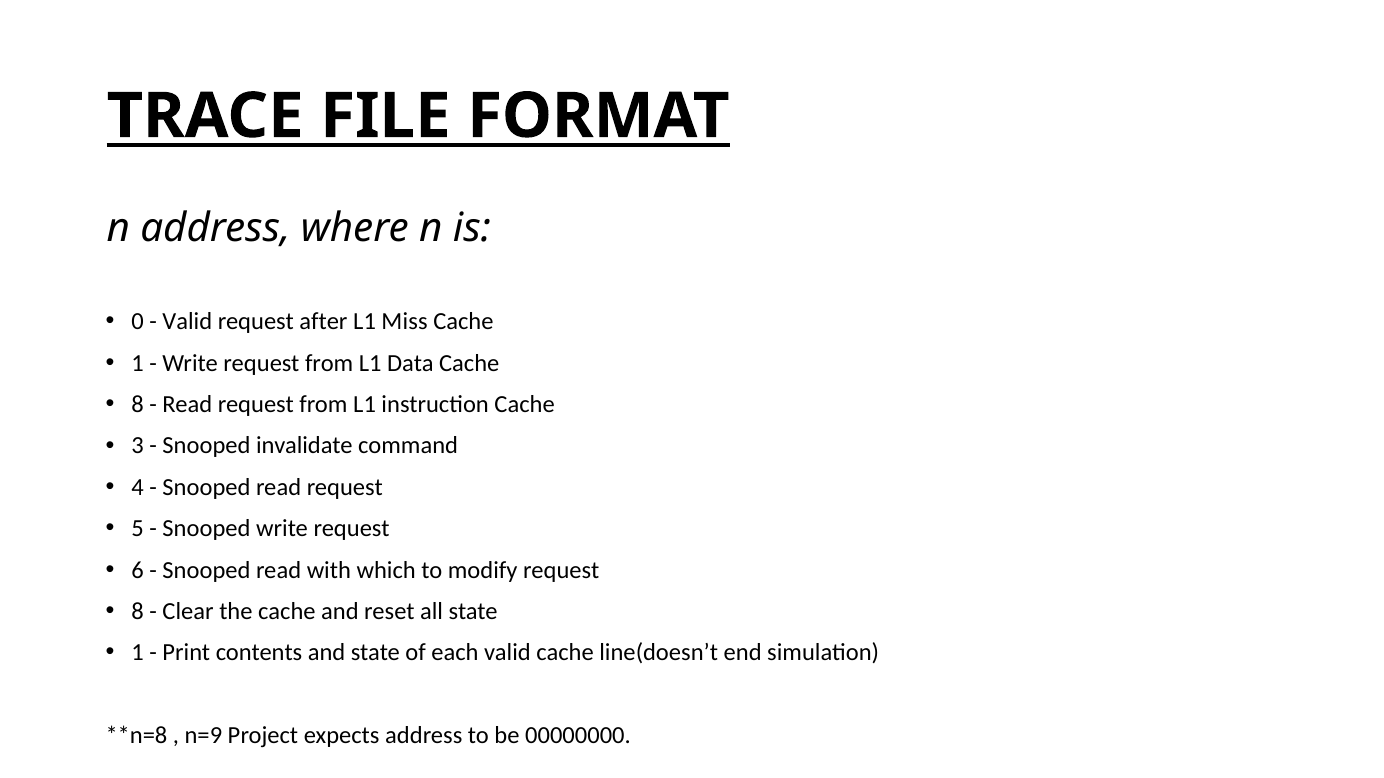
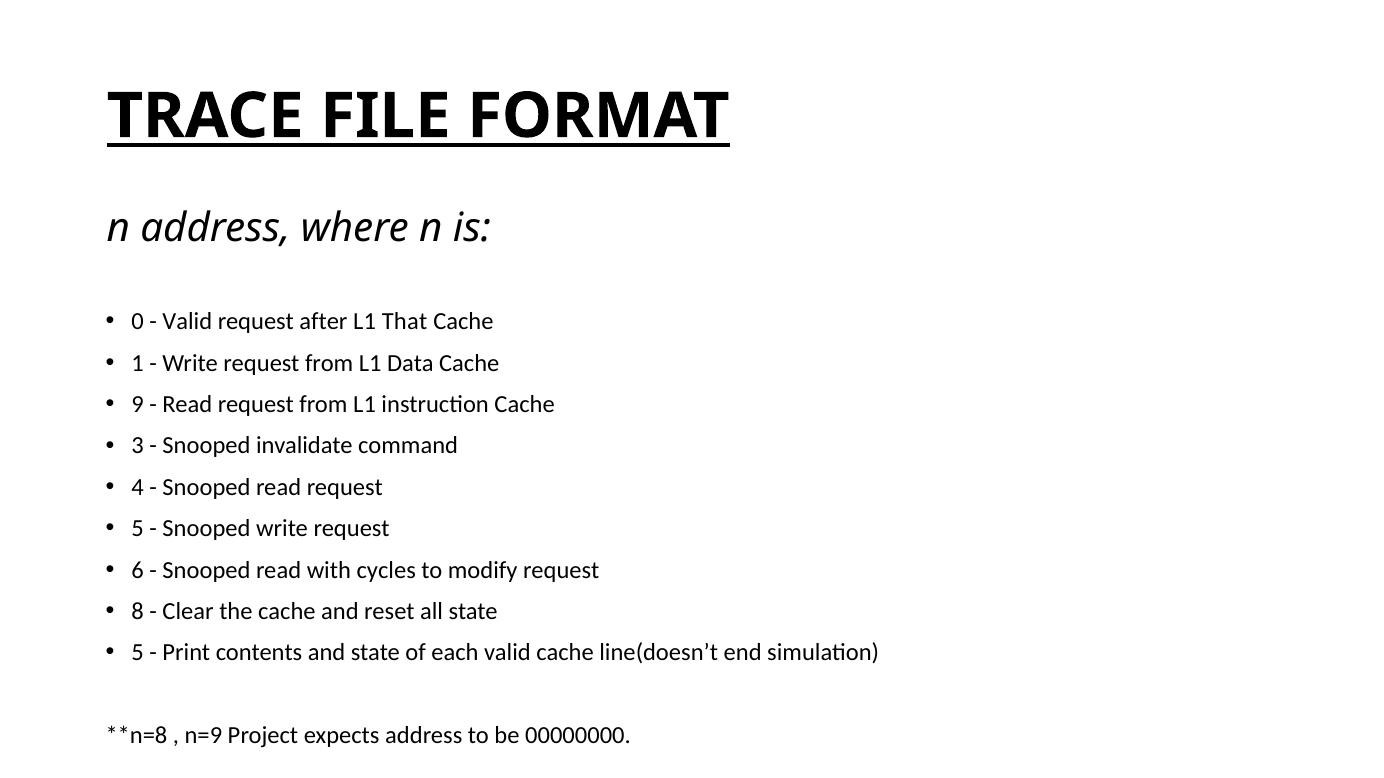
Miss: Miss -> That (405, 322)
8: 8 -> 9 (138, 405)
which: which -> cycles (386, 570)
1: 1 -> 5 (138, 653)
